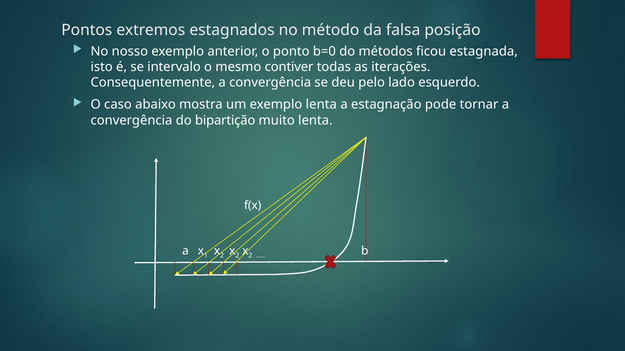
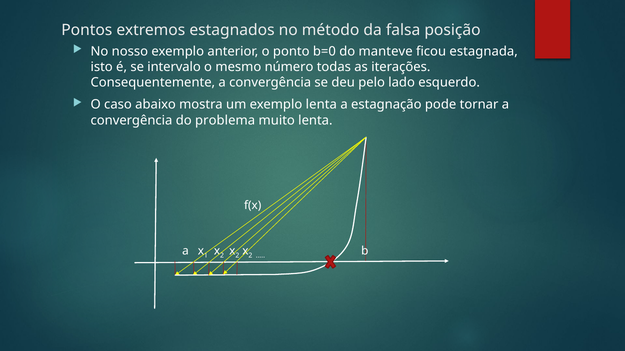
métodos: métodos -> manteve (386, 51)
contiver: contiver -> número (289, 67)
bipartição: bipartição -> problema (225, 120)
